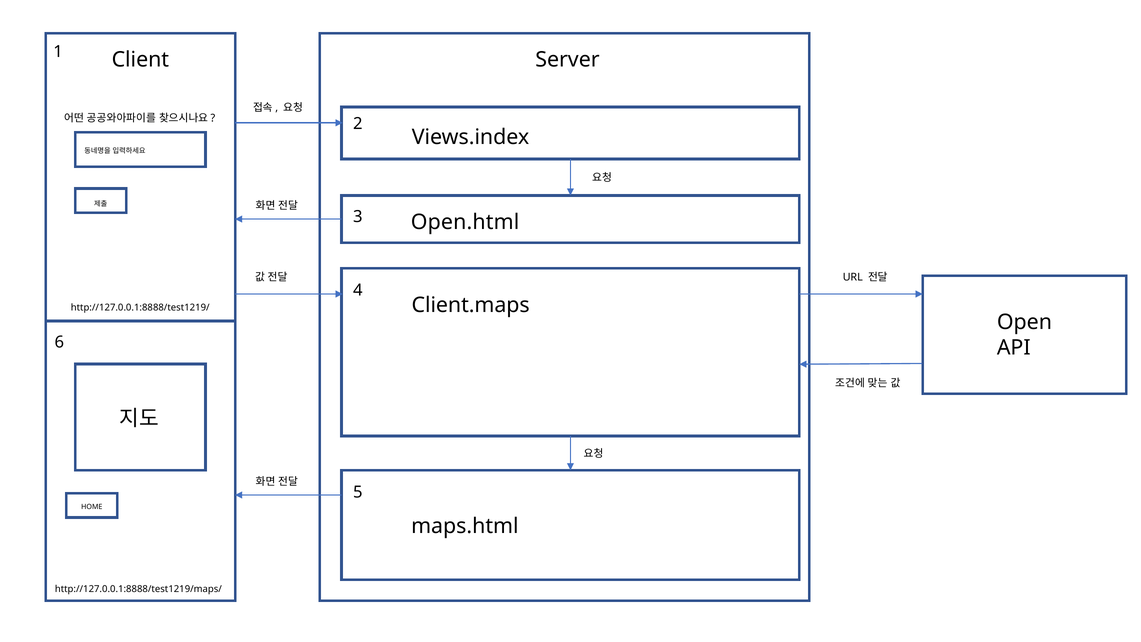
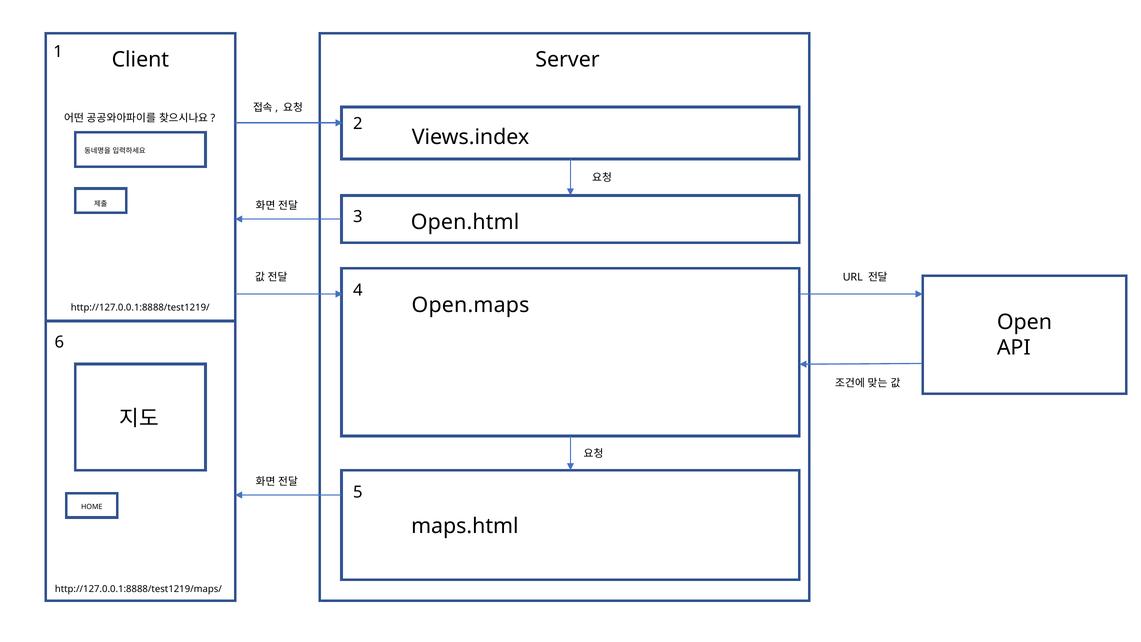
Client.maps: Client.maps -> Open.maps (471, 305)
